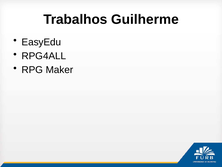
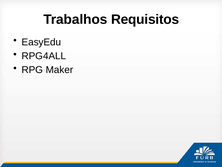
Guilherme: Guilherme -> Requisitos (145, 19)
